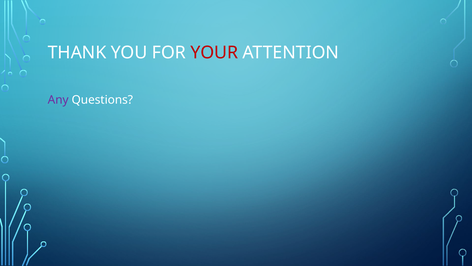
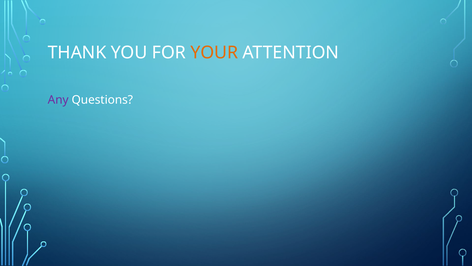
YOUR colour: red -> orange (214, 52)
